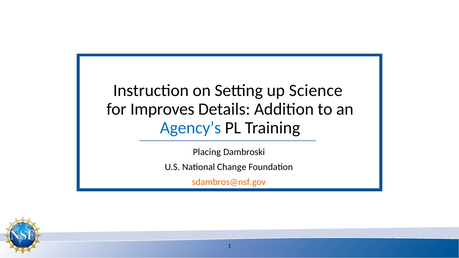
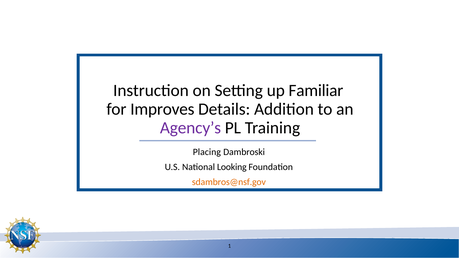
Science: Science -> Familiar (316, 91)
Agency’s colour: blue -> purple (191, 128)
Change: Change -> Looking (232, 167)
